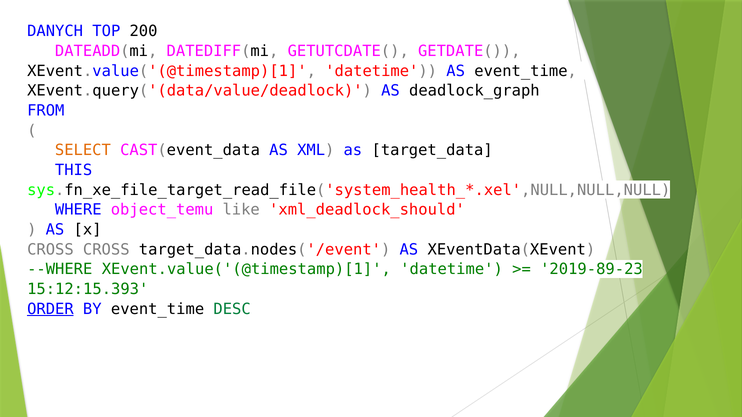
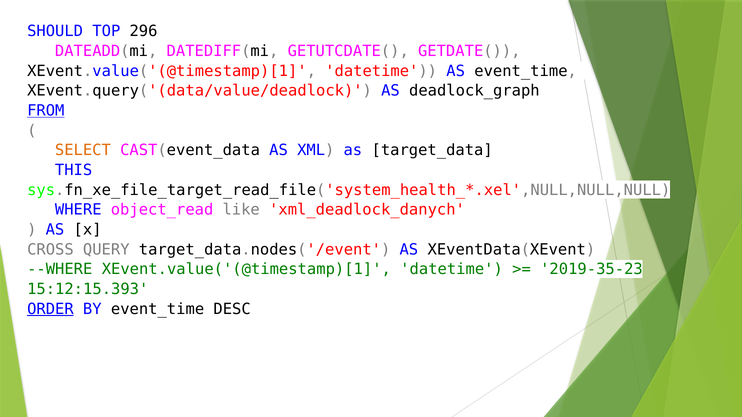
DANYCH: DANYCH -> SHOULD (55, 31)
200: 200 -> 296 (144, 31)
FROM underline: none -> present (46, 111)
object_temu: object_temu -> object_read (162, 210)
xml_deadlock_should: xml_deadlock_should -> xml_deadlock_danych (367, 210)
CROSS CROSS: CROSS -> QUERY (106, 250)
2019-89-23: 2019-89-23 -> 2019-35-23 (591, 269)
DESC colour: green -> black (232, 309)
